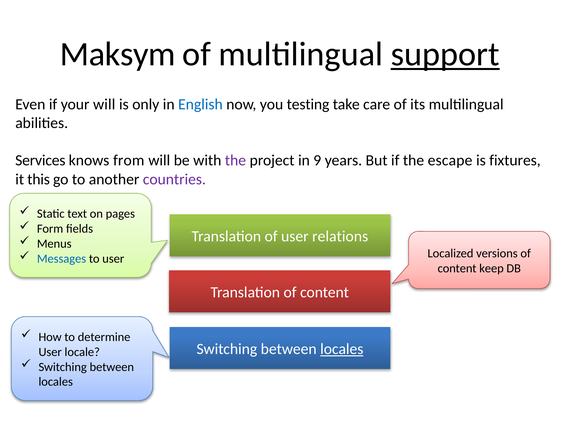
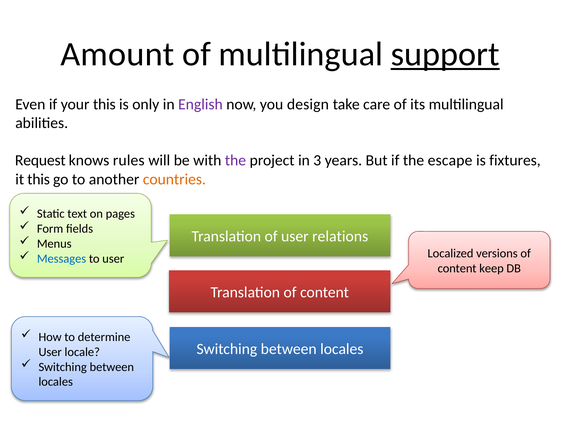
Maksym: Maksym -> Amount (117, 54)
your will: will -> this (104, 104)
English colour: blue -> purple (200, 104)
testing: testing -> design (308, 104)
Services: Services -> Request (40, 160)
from: from -> rules (129, 160)
9: 9 -> 3 (317, 160)
countries colour: purple -> orange (174, 179)
locales underline: present -> none (342, 349)
